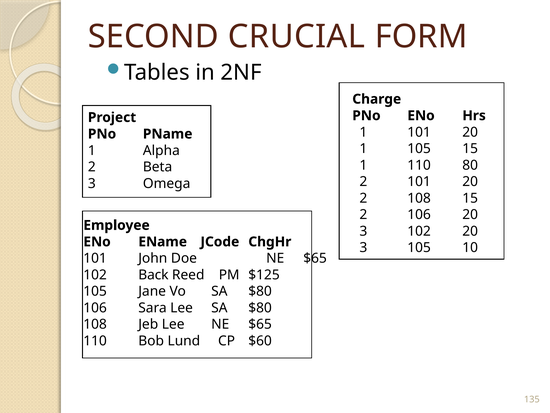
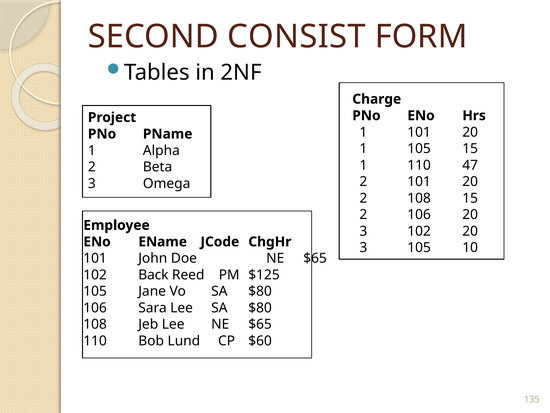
CRUCIAL: CRUCIAL -> CONSIST (297, 37)
80: 80 -> 47 (470, 165)
